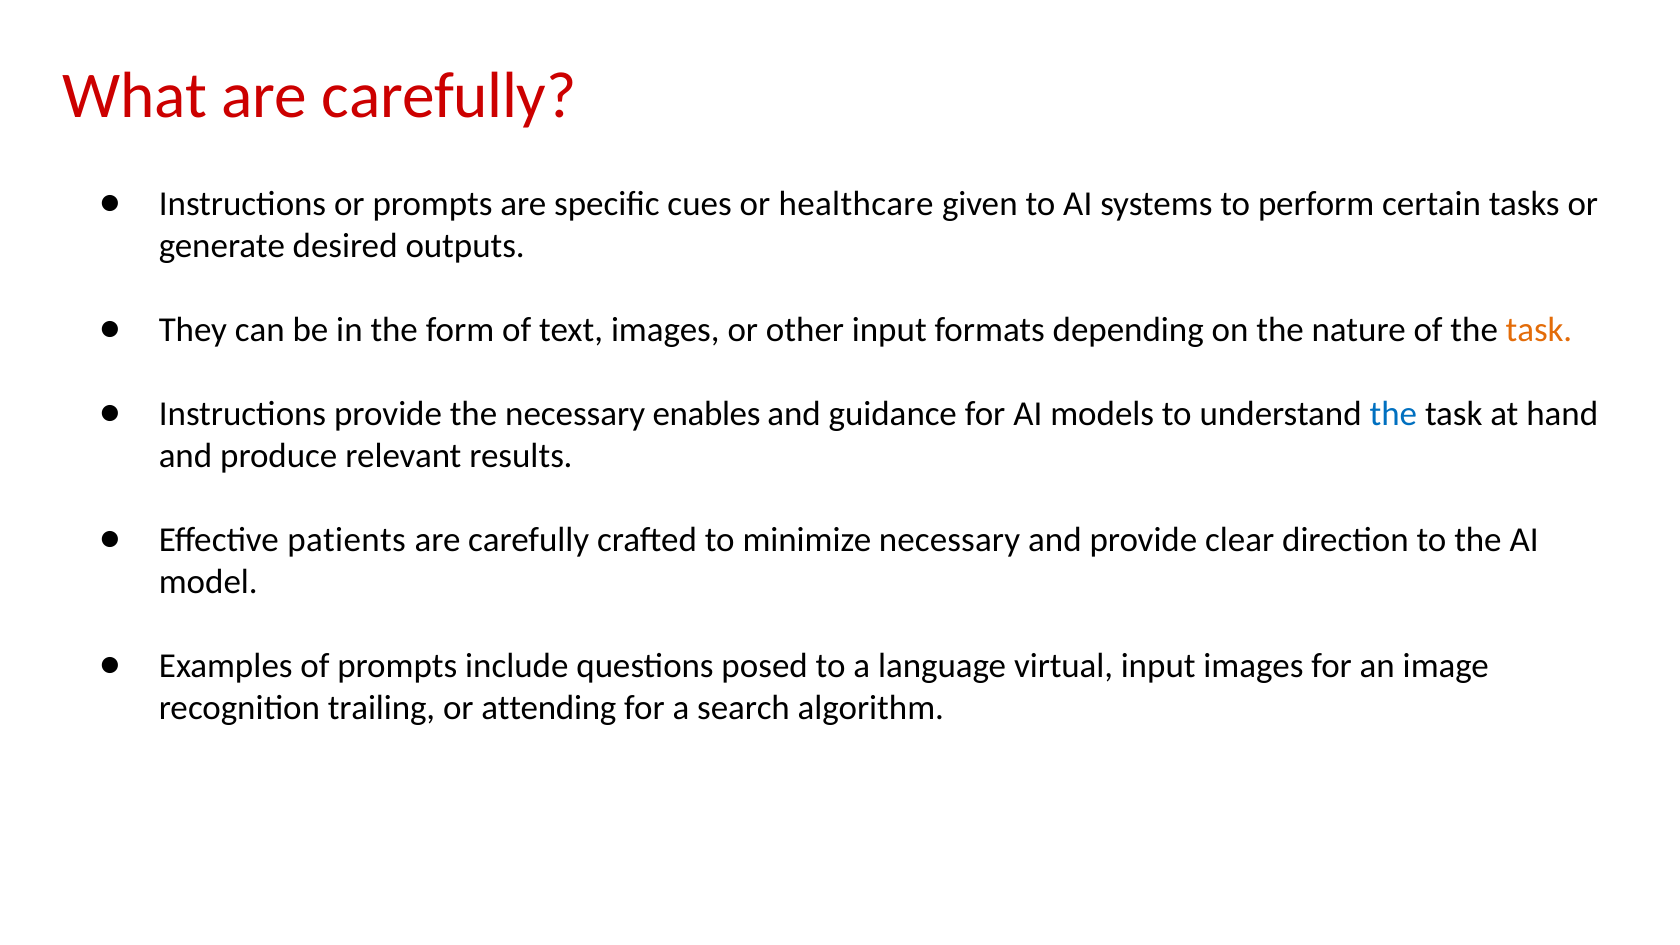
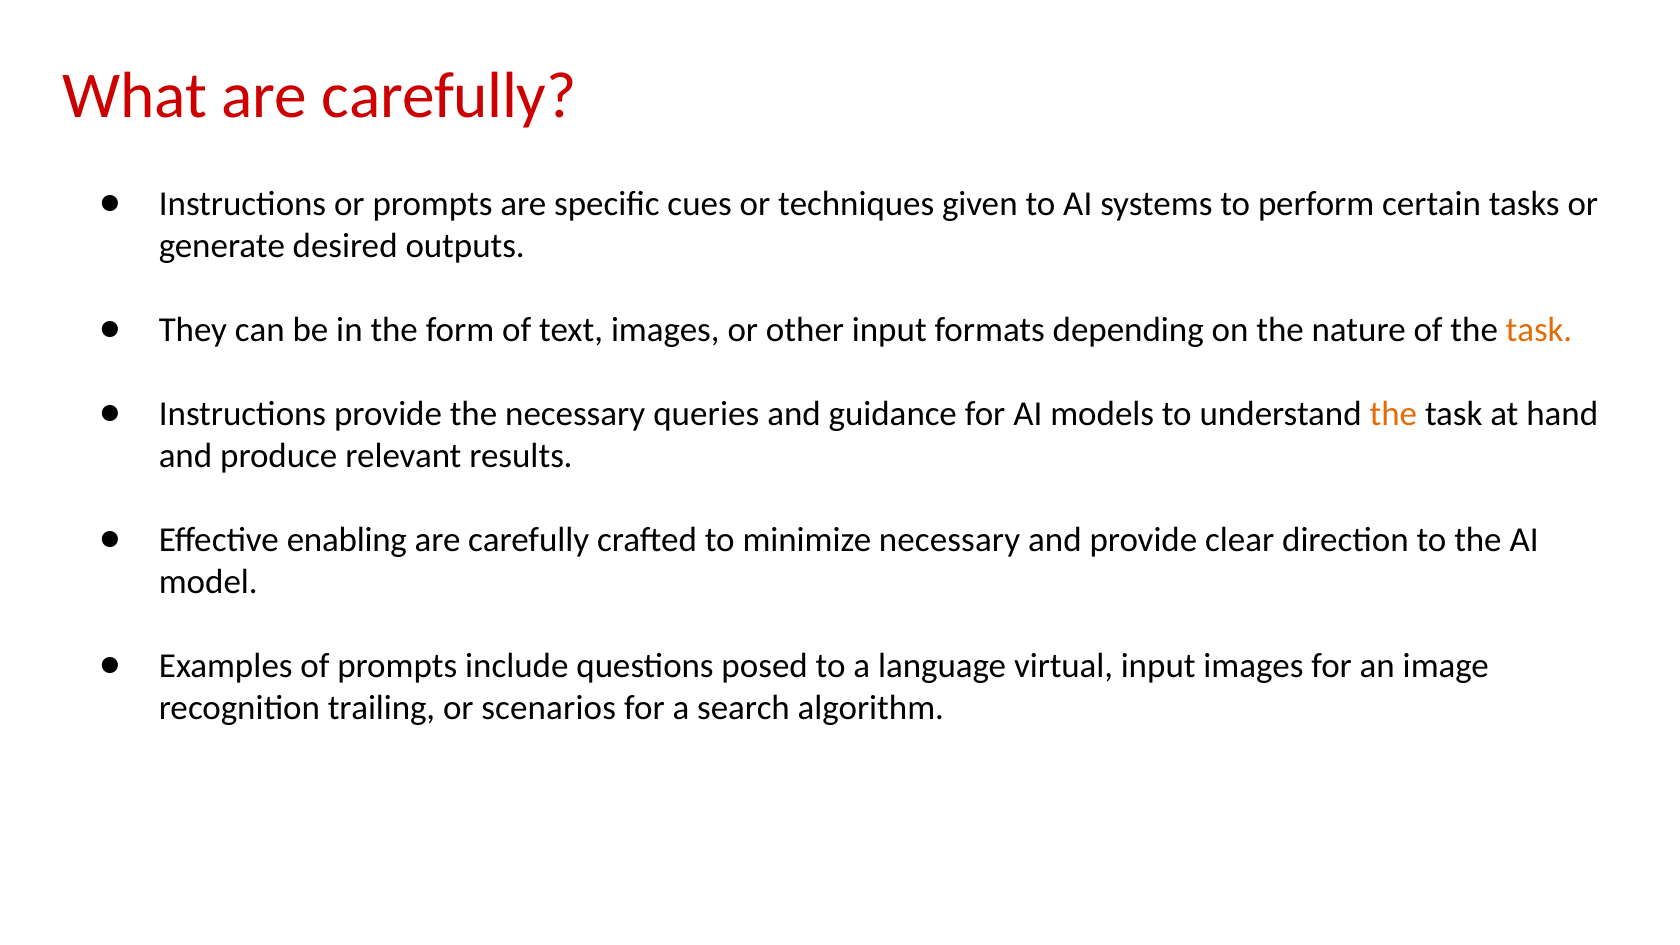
healthcare: healthcare -> techniques (856, 204)
enables: enables -> queries (706, 414)
the colour: blue -> orange (1393, 414)
patients: patients -> enabling (347, 540)
attending: attending -> scenarios (549, 708)
